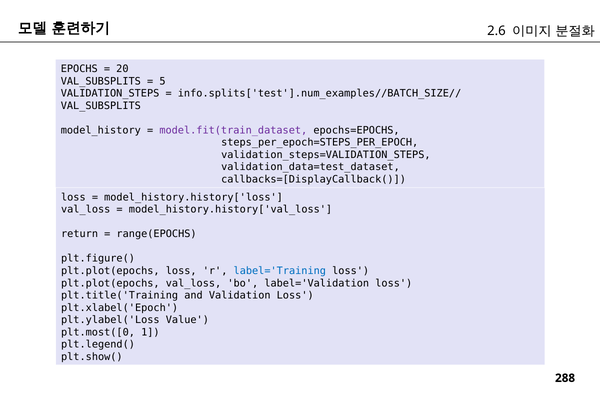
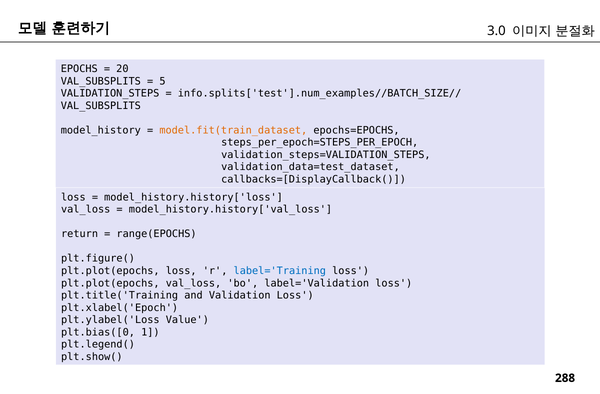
2.6: 2.6 -> 3.0 (496, 31)
model.fit(train_dataset colour: purple -> orange (233, 130)
plt.most([0: plt.most([0 -> plt.bias([0 (98, 332)
